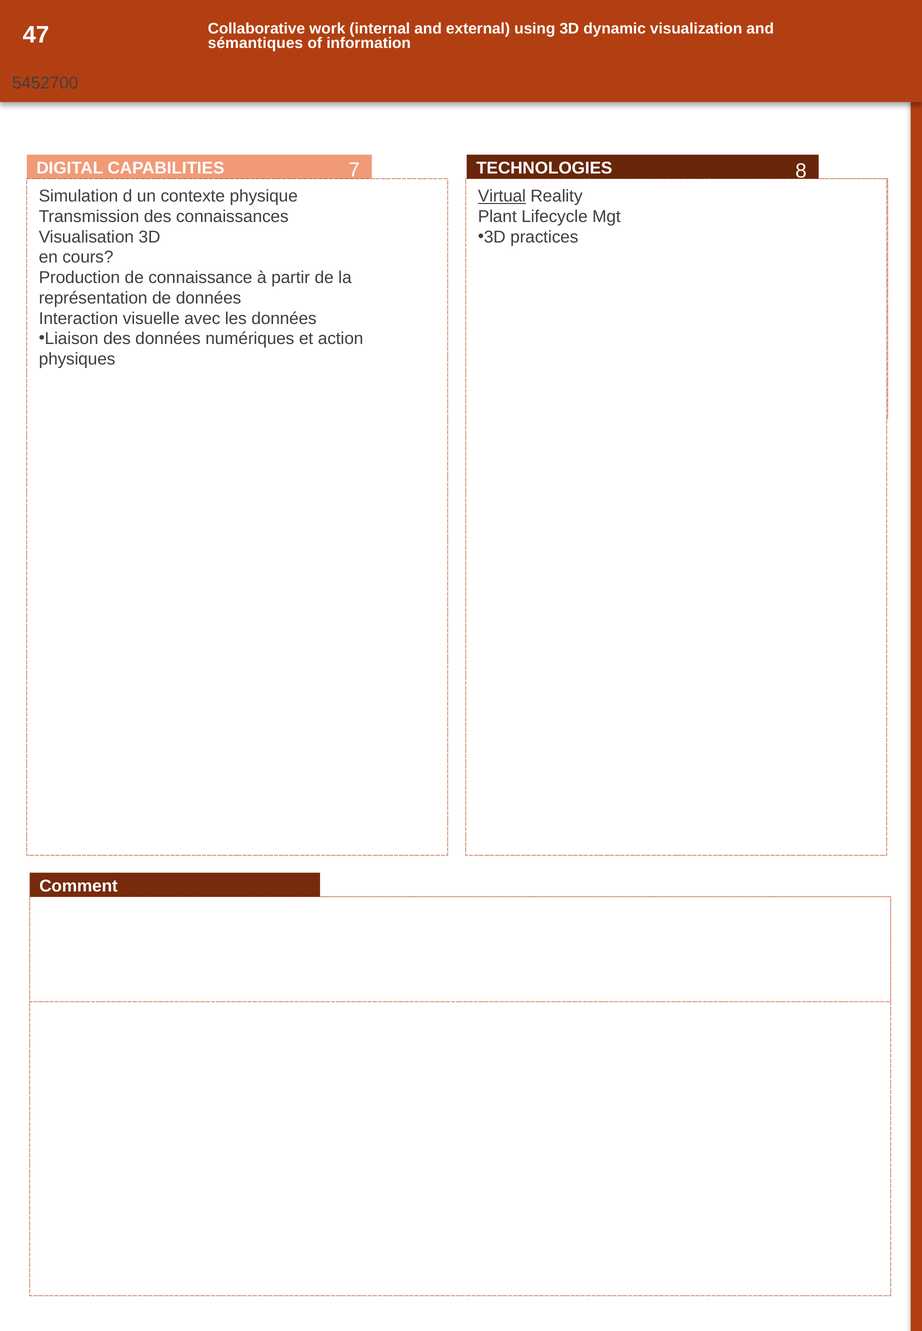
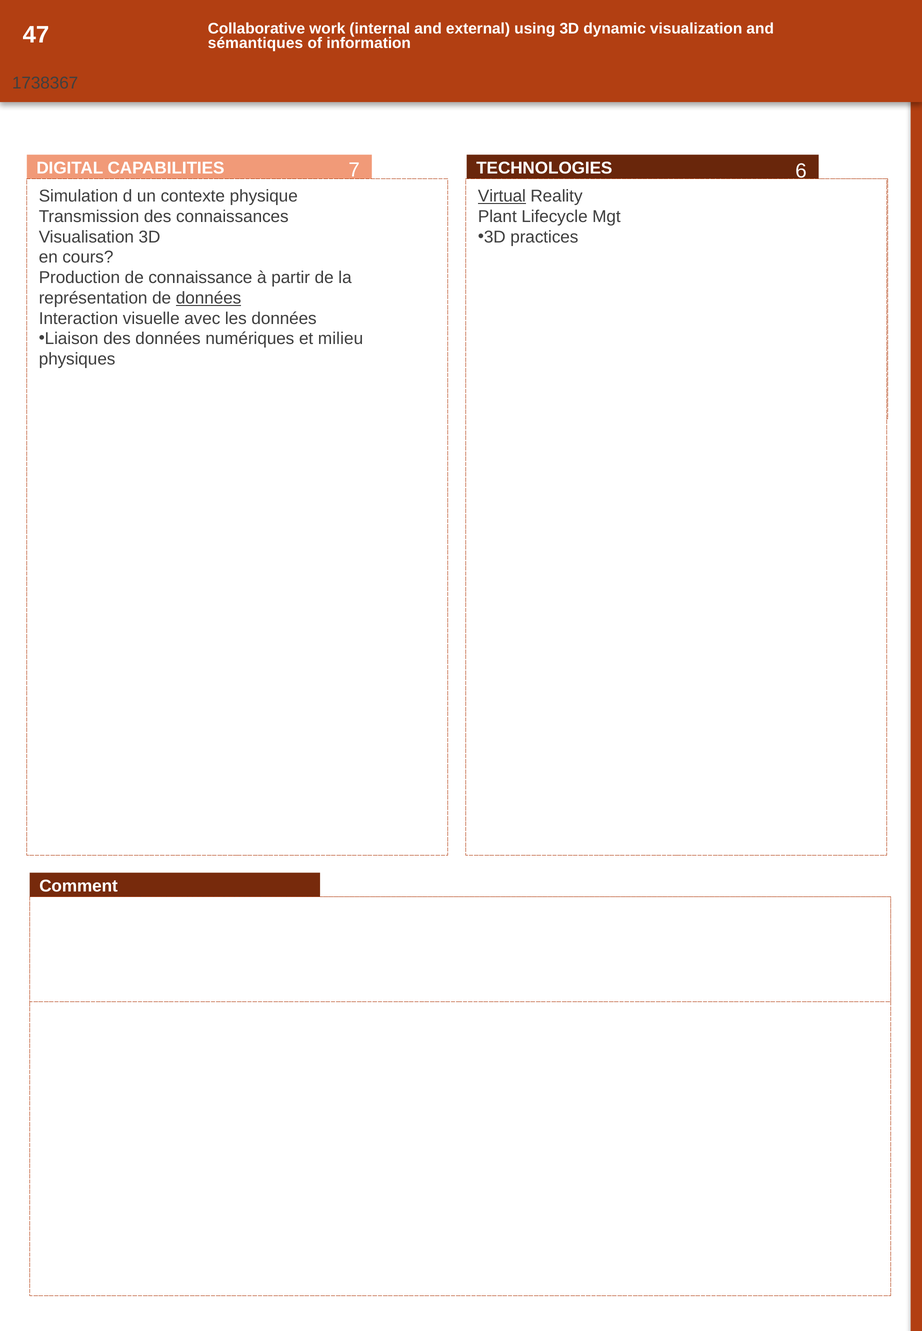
5452700: 5452700 -> 1738367 (45, 83)
8: 8 -> 6 (801, 171)
données underline: none -> present (209, 298)
action: action -> milieu (341, 339)
